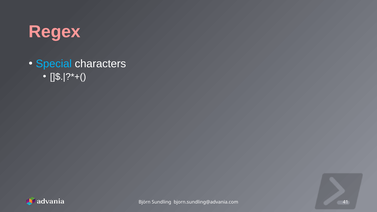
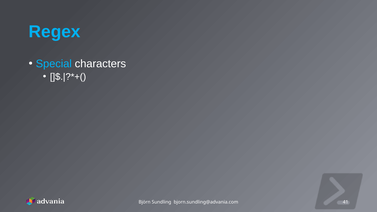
Regex colour: pink -> light blue (55, 32)
